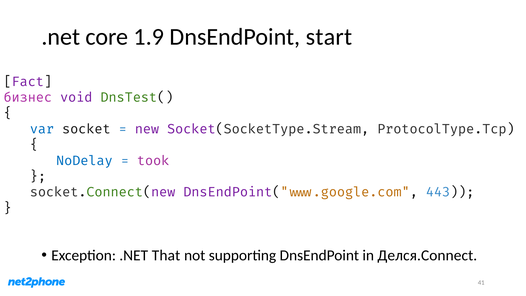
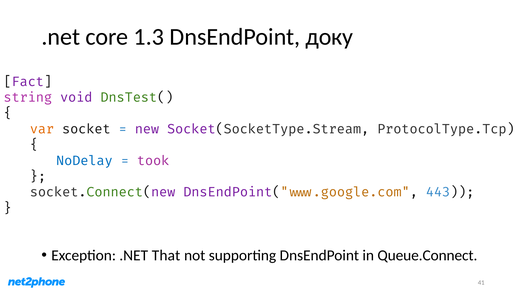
1.9: 1.9 -> 1.3 (149, 37)
start: start -> доку (329, 37)
бизнес: бизнес -> string (28, 97)
var colour: blue -> orange (42, 129)
Делся.Connect: Делся.Connect -> Queue.Connect (427, 255)
